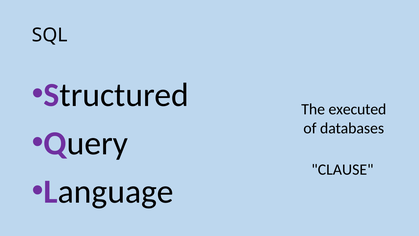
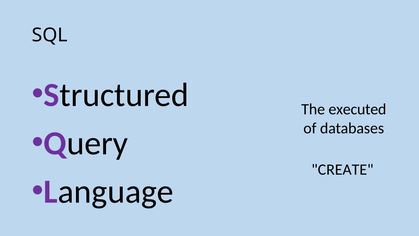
CLAUSE: CLAUSE -> CREATE (342, 170)
